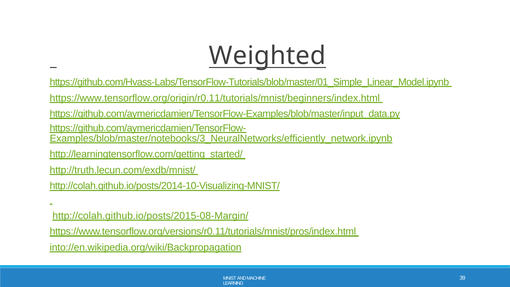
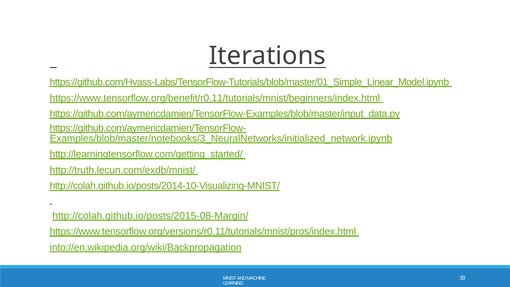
Weighted: Weighted -> Iterations (267, 56)
https://www.tensorflow.org/origin/r0.11/tutorials/mnist/beginners/index.html: https://www.tensorflow.org/origin/r0.11/tutorials/mnist/beginners/index.html -> https://www.tensorflow.org/benefit/r0.11/tutorials/mnist/beginners/index.html (215, 98)
Examples/blob/master/notebooks/3_NeuralNetworks/efficiently_network.ipynb: Examples/blob/master/notebooks/3_NeuralNetworks/efficiently_network.ipynb -> Examples/blob/master/notebooks/3_NeuralNetworks/initialized_network.ipynb (221, 138)
